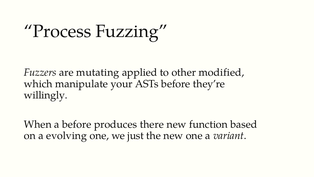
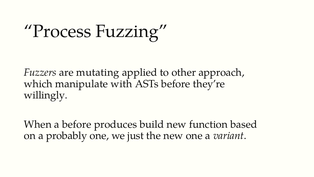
modified: modified -> approach (221, 72)
your: your -> with (121, 84)
there: there -> build (152, 124)
evolving: evolving -> probably (67, 135)
